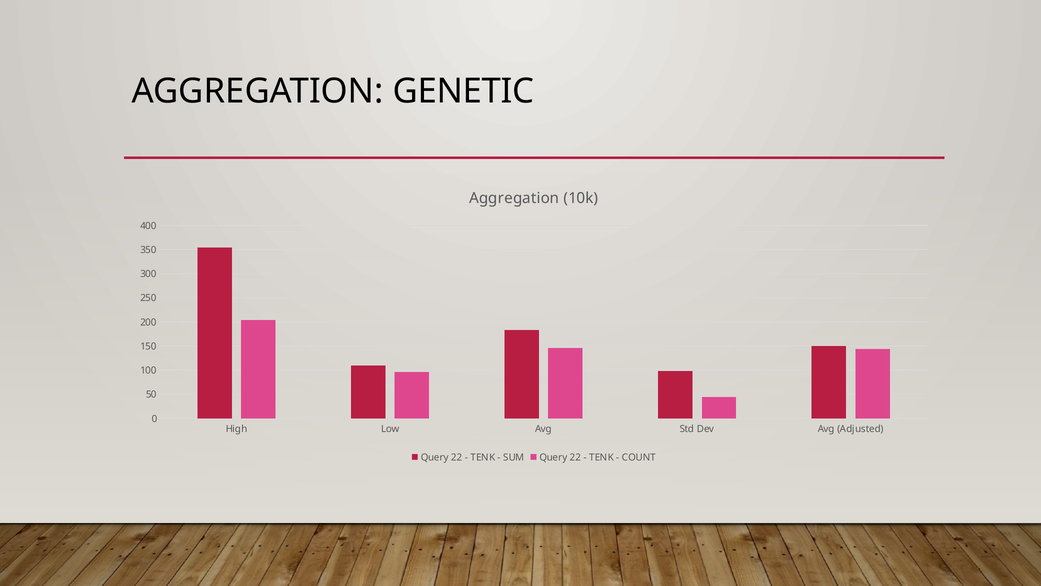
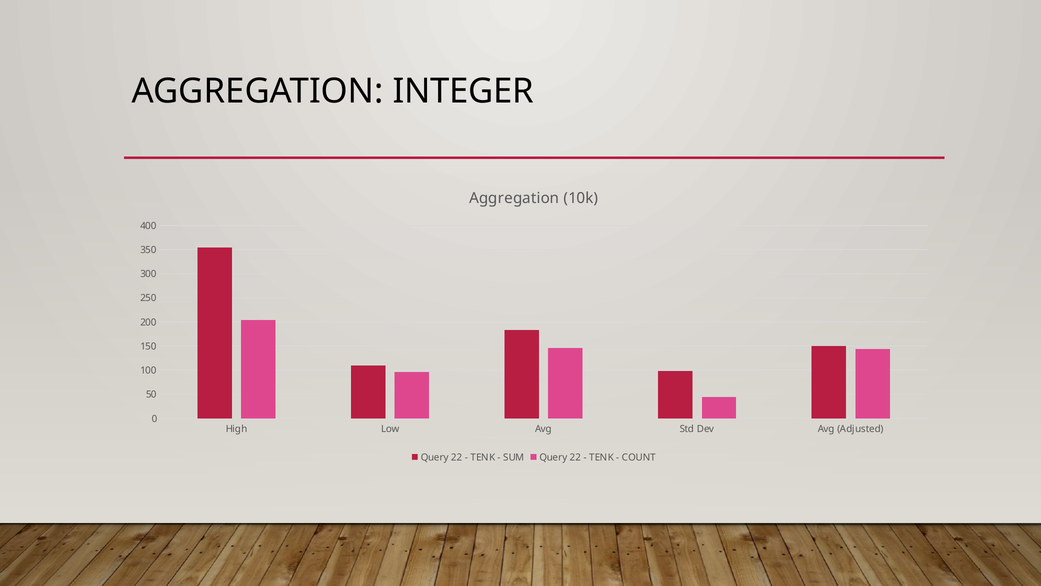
GENETIC: GENETIC -> INTEGER (463, 91)
